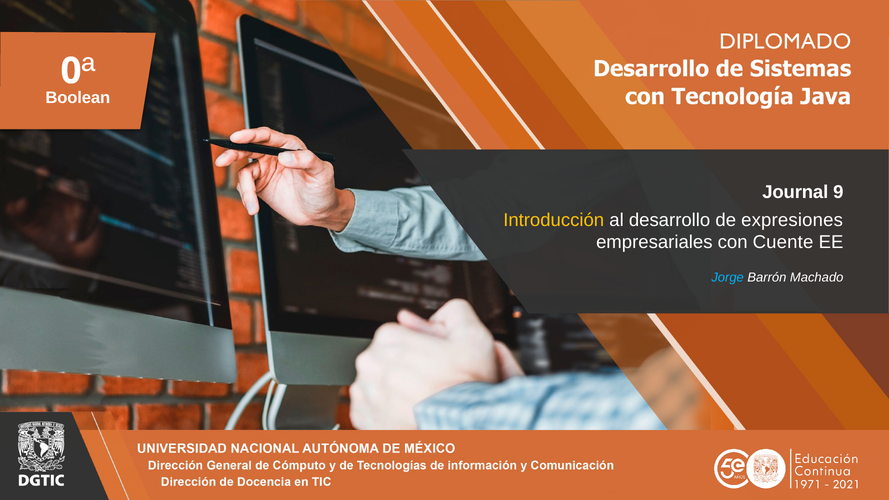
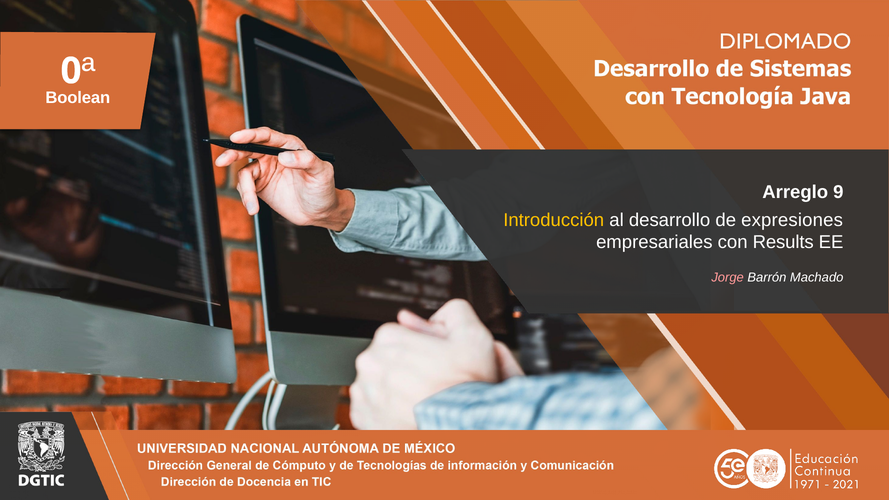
Journal: Journal -> Arreglo (795, 192)
Cuente: Cuente -> Results (783, 242)
Jorge colour: light blue -> pink (728, 277)
